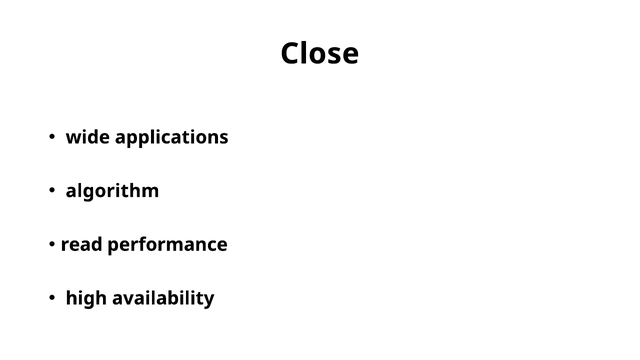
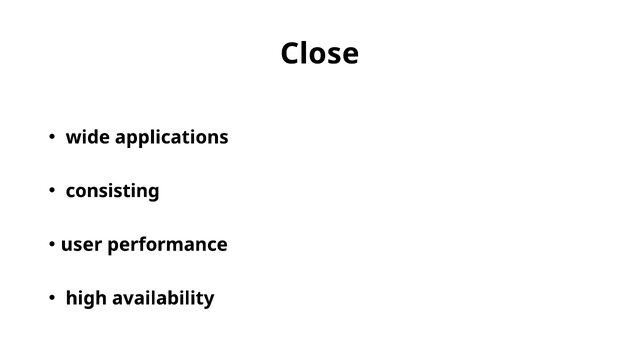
algorithm: algorithm -> consisting (113, 191)
read: read -> user (82, 245)
